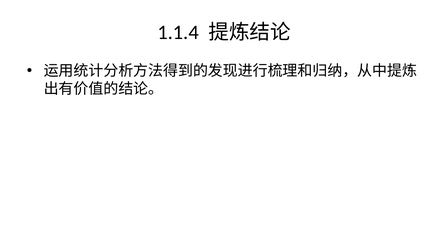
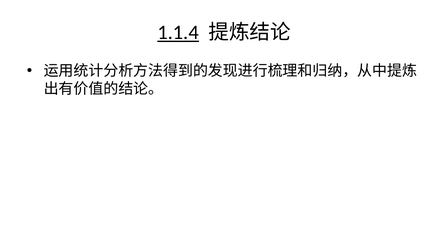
1.1.4 underline: none -> present (178, 33)
